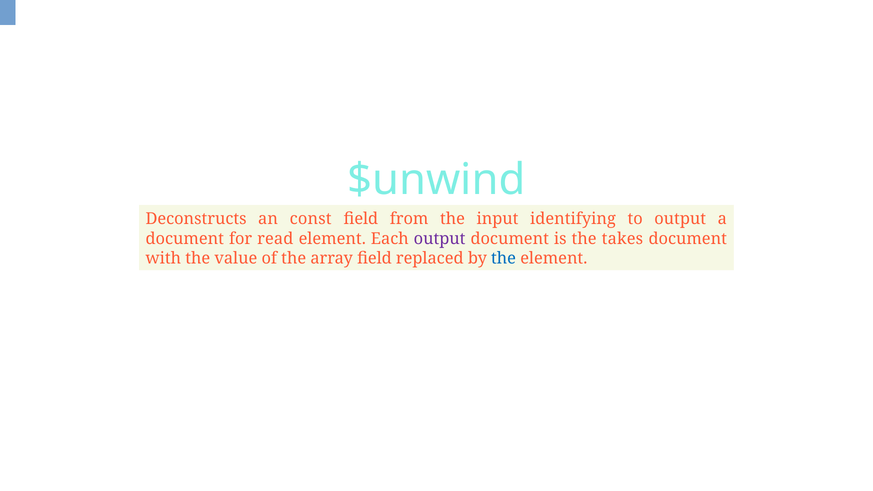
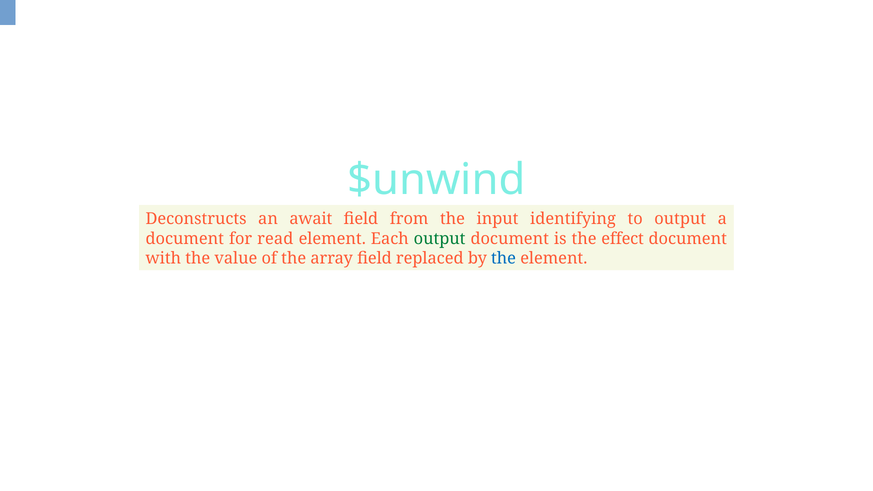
const: const -> await (311, 219)
output colour: purple -> green (440, 239)
takes: takes -> effect (623, 239)
